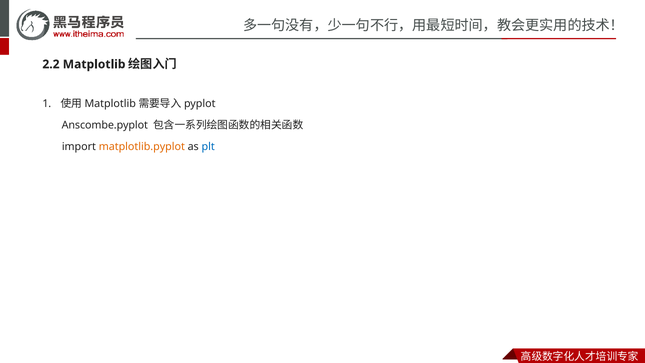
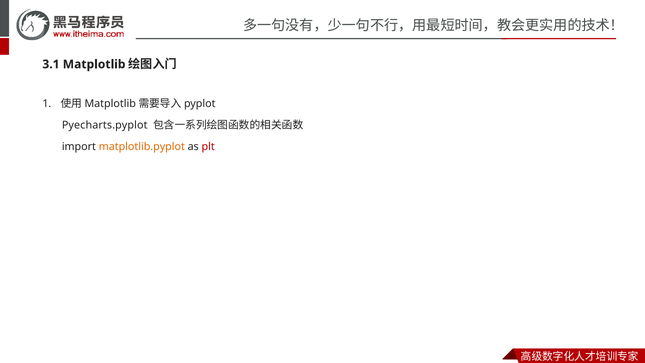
2.2: 2.2 -> 3.1 (51, 64)
Anscombe.pyplot: Anscombe.pyplot -> Pyecharts.pyplot (105, 125)
plt colour: blue -> red (208, 147)
